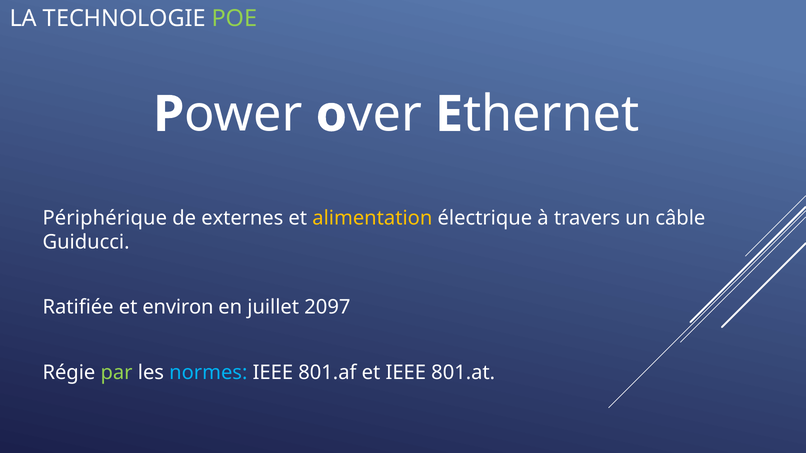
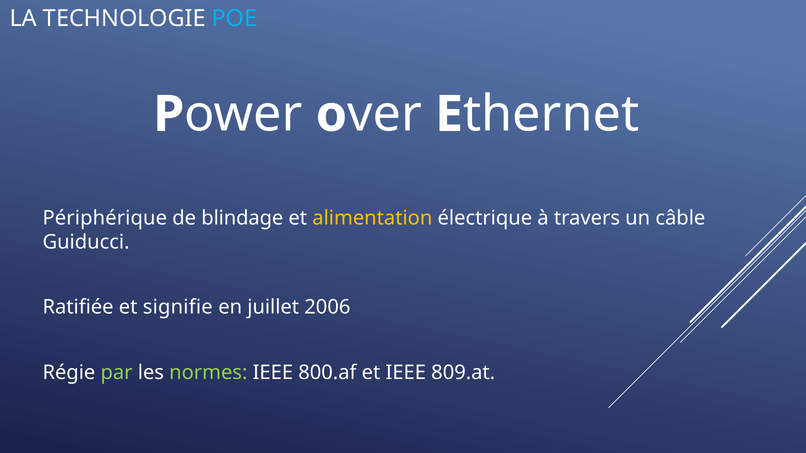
POE colour: light green -> light blue (235, 18)
externes: externes -> blindage (242, 218)
environ: environ -> signifie (178, 308)
2097: 2097 -> 2006 (327, 308)
normes colour: light blue -> light green (208, 373)
801.af: 801.af -> 800.af (327, 373)
801.at: 801.at -> 809.at (463, 373)
